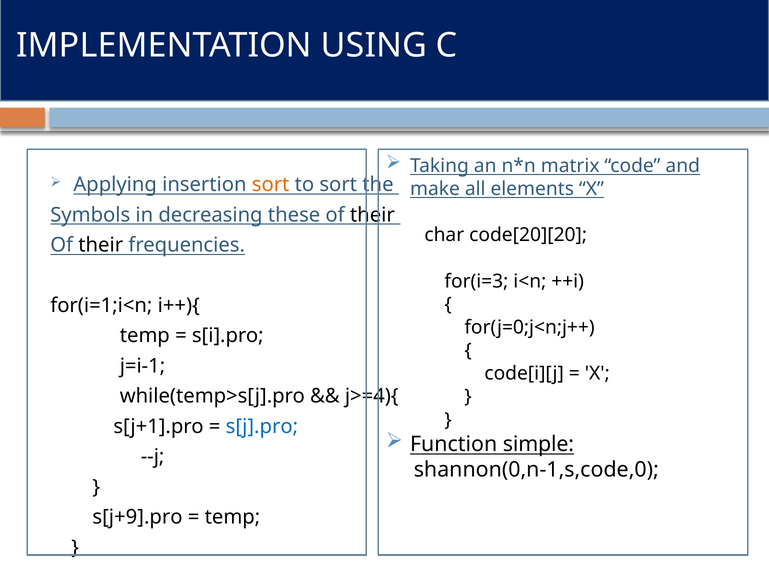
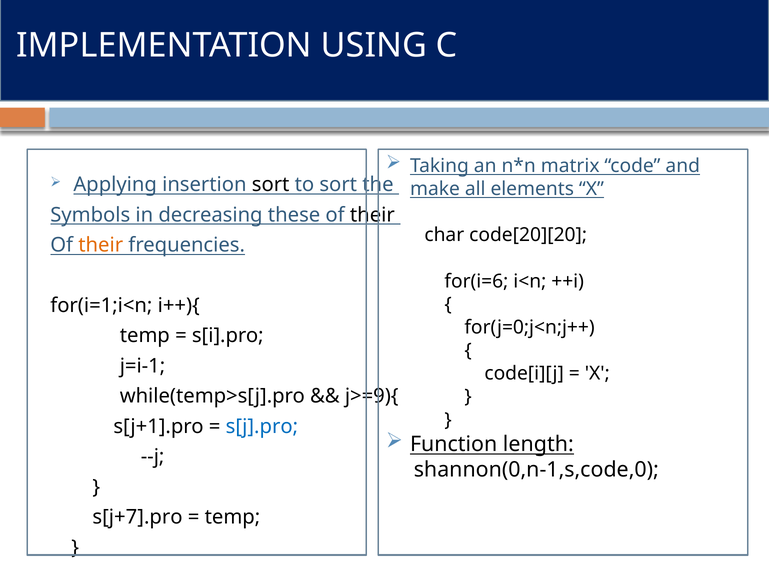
sort colour: orange -> black (271, 185)
their colour: black -> orange (101, 245)
for(i=3: for(i=3 -> for(i=6 (476, 281)
j>=4){: j>=4){ -> j>=9){ (372, 396)
simple: simple -> length (538, 444)
s[j+9].pro: s[j+9].pro -> s[j+7].pro (138, 517)
